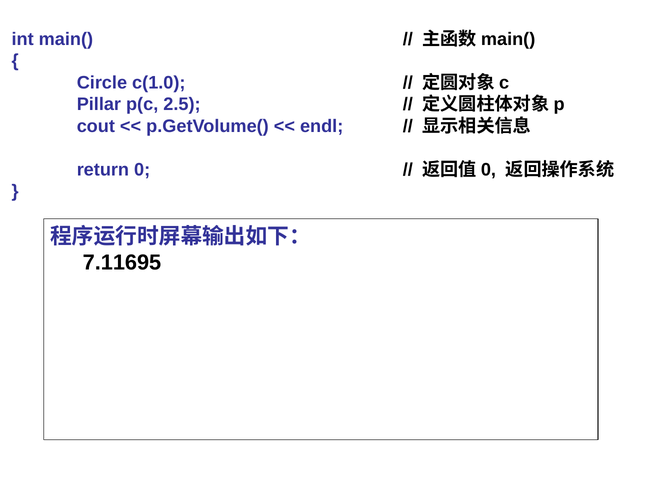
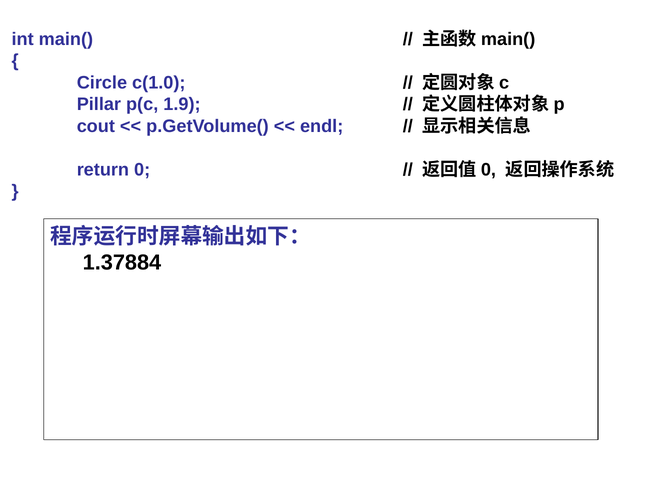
2.5: 2.5 -> 1.9 (182, 104)
7.11695: 7.11695 -> 1.37884 (122, 263)
